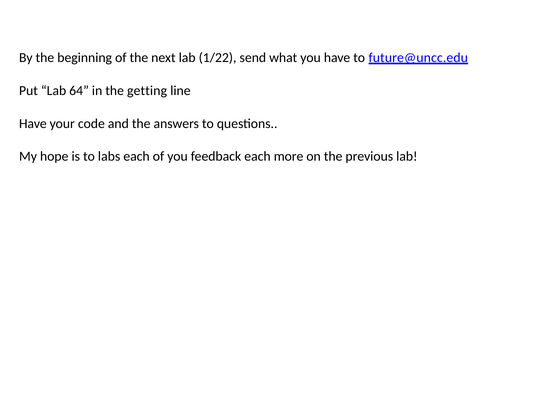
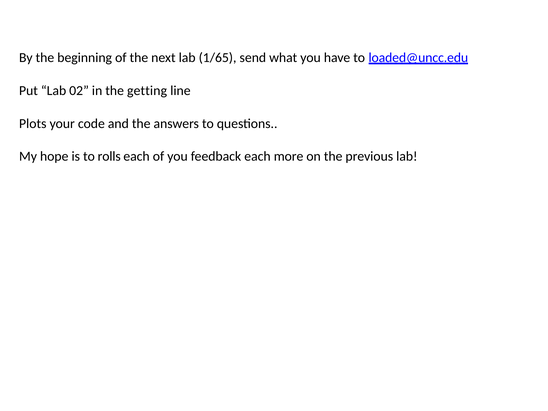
1/22: 1/22 -> 1/65 (218, 58)
future@uncc.edu: future@uncc.edu -> loaded@uncc.edu (418, 58)
64: 64 -> 02 (79, 91)
Have: Have -> Plots (33, 124)
labs: labs -> rolls (109, 156)
